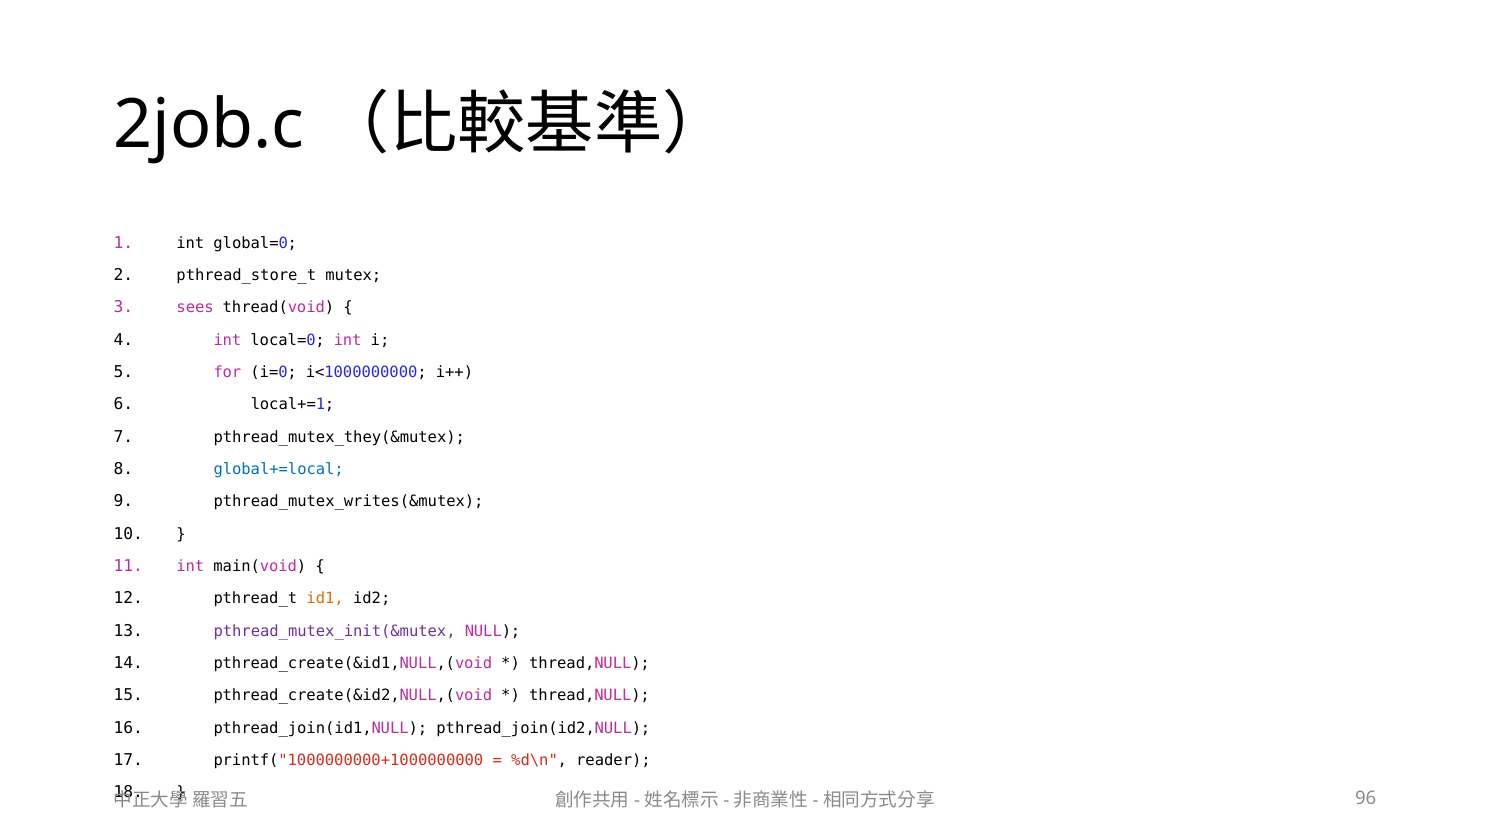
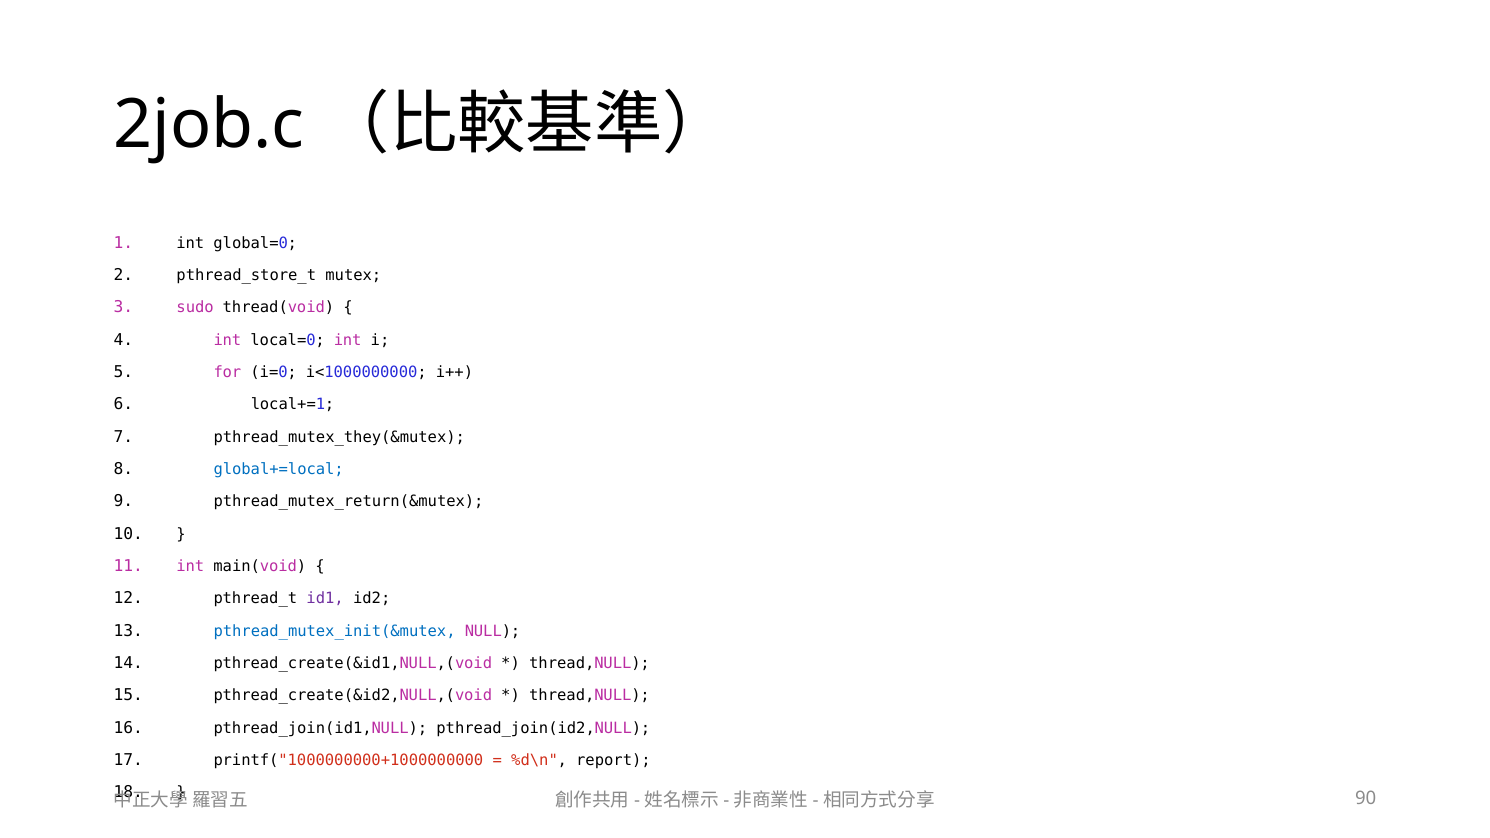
sees: sees -> sudo (195, 308)
pthread_mutex_writes(&mutex: pthread_mutex_writes(&mutex -> pthread_mutex_return(&mutex (349, 502)
id1 colour: orange -> purple (325, 599)
pthread_mutex_init(&mutex colour: purple -> blue (335, 631)
reader: reader -> report (613, 761)
96: 96 -> 90 (1366, 799)
